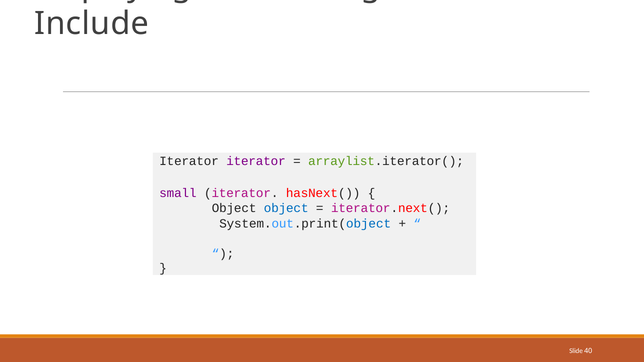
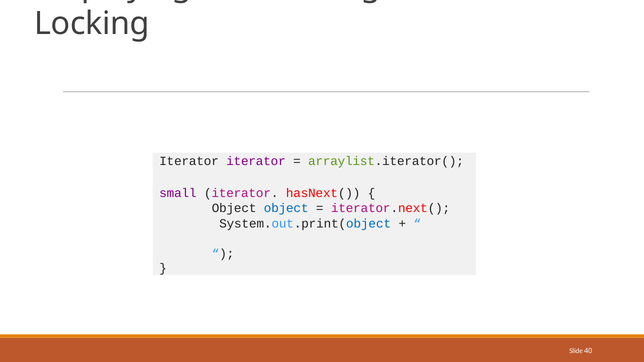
Include: Include -> Locking (92, 24)
